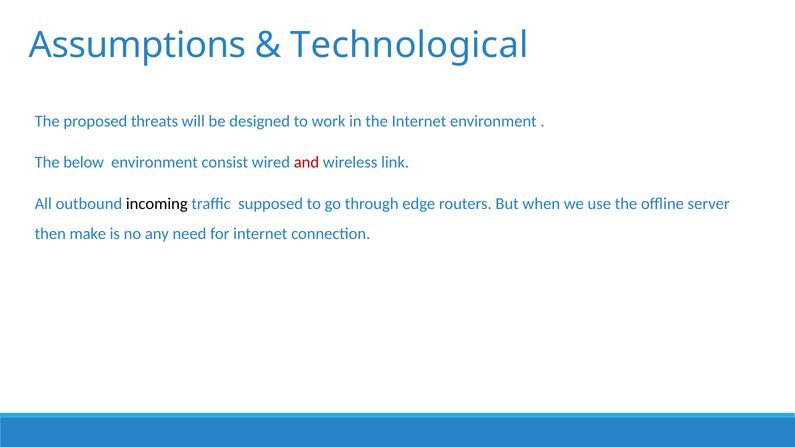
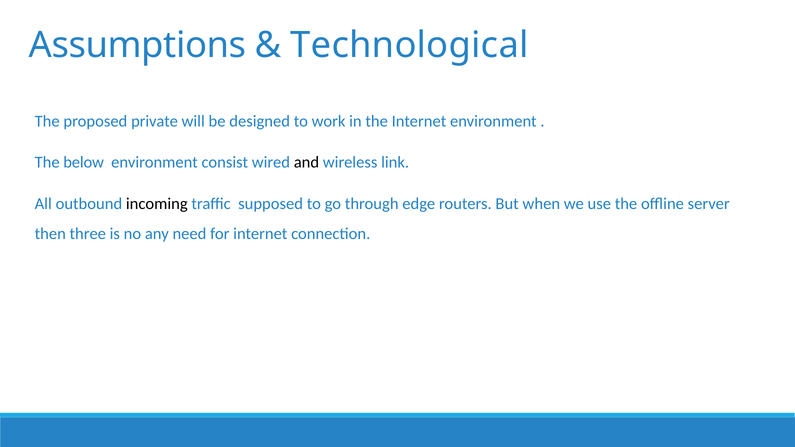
threats: threats -> private (155, 121)
and colour: red -> black (306, 163)
make: make -> three (88, 234)
